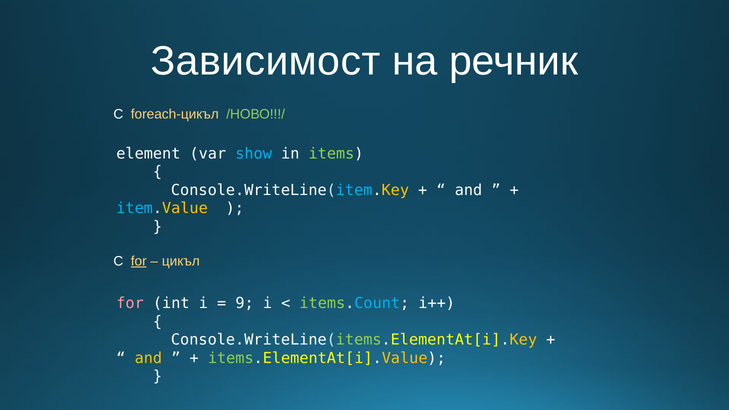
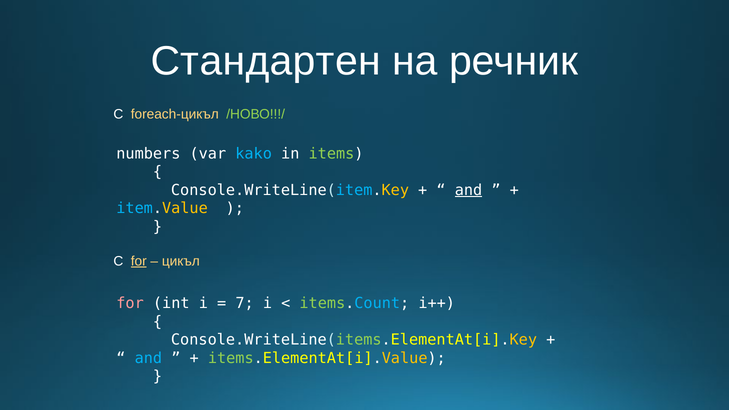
Зависимост: Зависимост -> Стандартен (266, 61)
element: element -> numbers (148, 154)
show: show -> kako (254, 154)
and underline: none -> present (468, 190)
9: 9 -> 7 (245, 303)
and colour: yellow -> light blue (148, 358)
